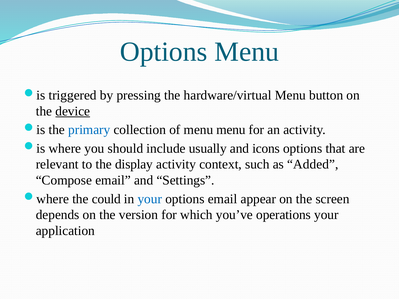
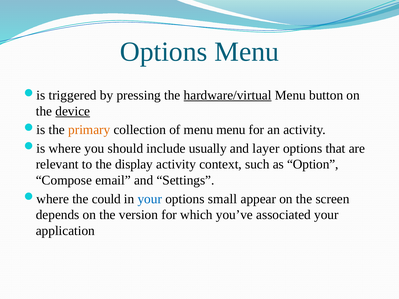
hardware/virtual underline: none -> present (228, 95)
primary colour: blue -> orange (89, 130)
icons: icons -> layer (266, 149)
Added: Added -> Option (313, 164)
options email: email -> small (222, 199)
operations: operations -> associated (284, 215)
